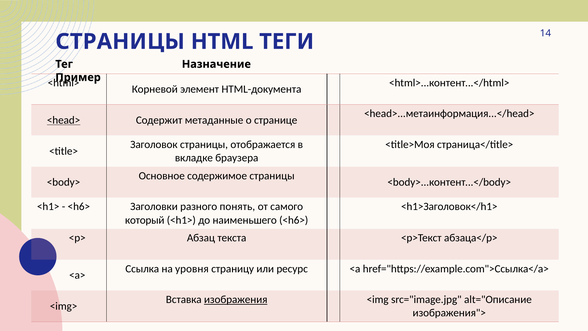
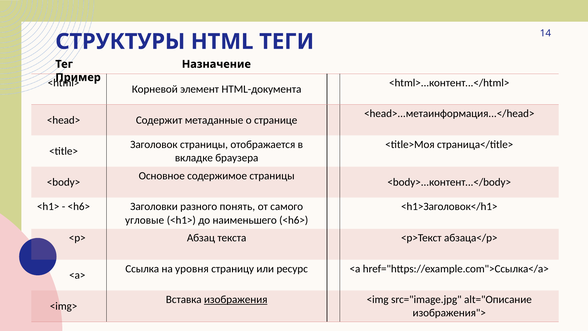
СТРАНИЦЫ: СТРАНИЦЫ -> СТРУКТУРЫ (120, 42)
<head> underline: present -> none (64, 120)
который: который -> угловые (145, 220)
